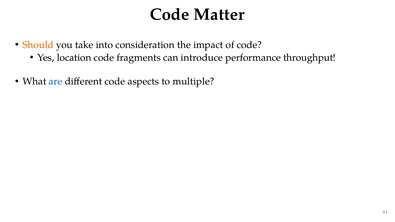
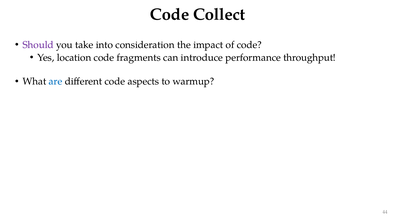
Matter: Matter -> Collect (219, 15)
Should colour: orange -> purple (38, 45)
multiple: multiple -> warmup (193, 82)
